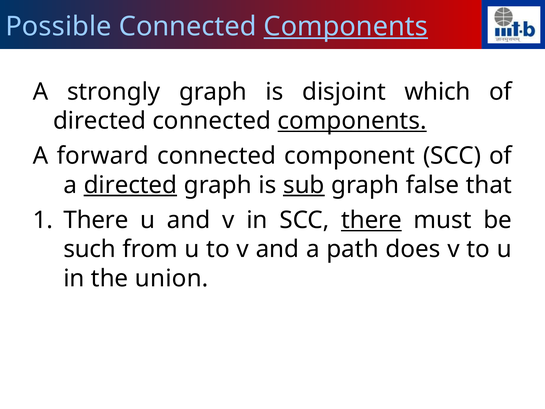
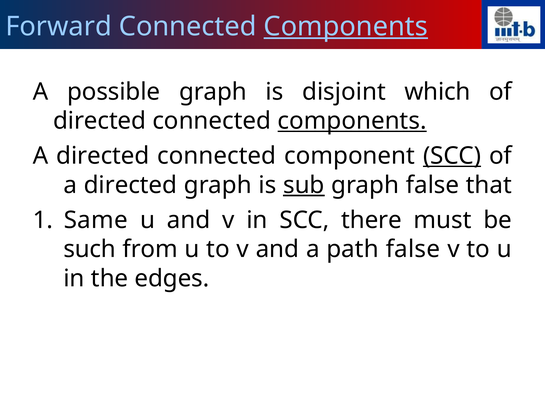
Possible: Possible -> Forward (59, 26)
strongly: strongly -> possible (114, 92)
forward: forward -> directed (103, 156)
SCC underline: none -> present (452, 156)
directed underline: present -> none (130, 185)
There: There -> Same (96, 220)
there underline: present -> none (371, 220)
path does: does -> false (413, 249)
union: union -> edges (172, 278)
